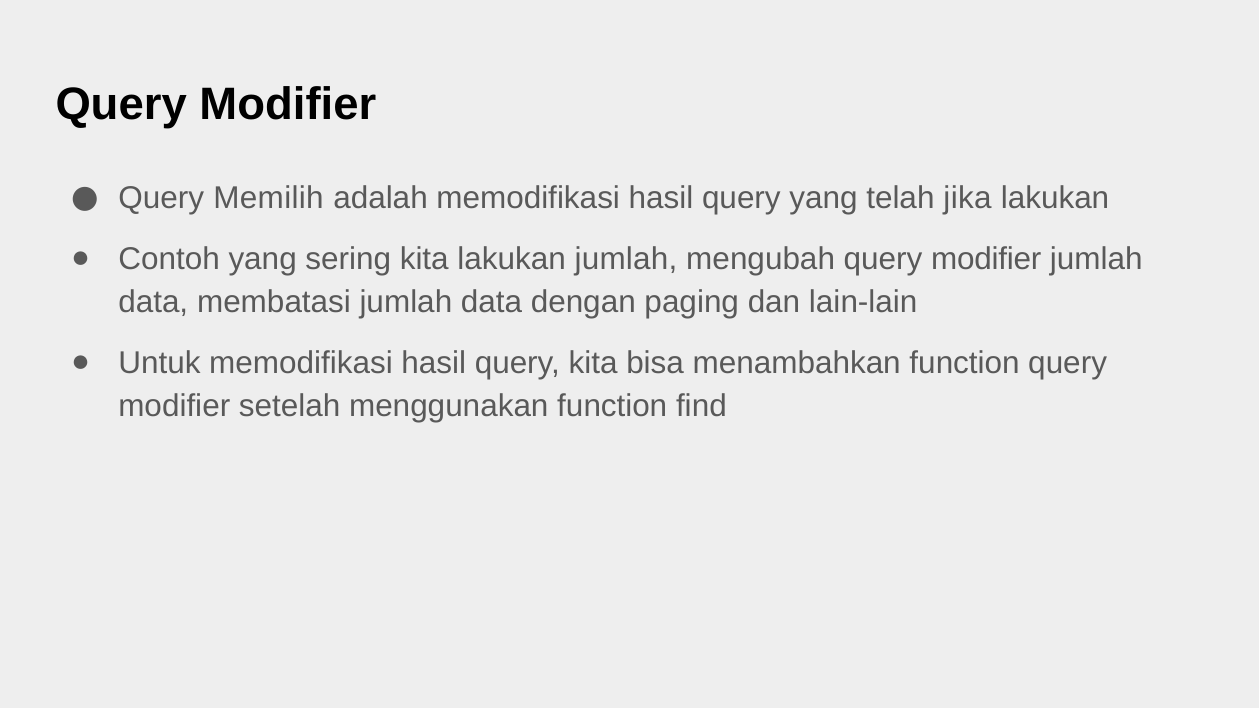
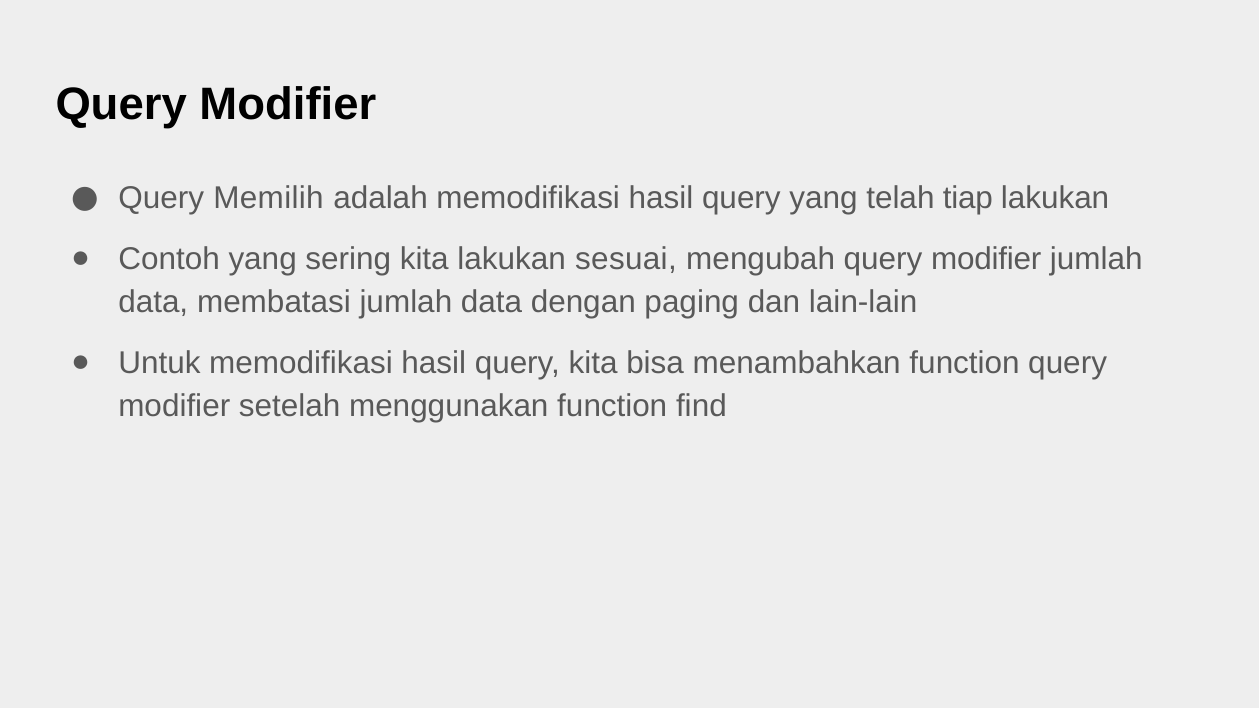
jika: jika -> tiap (968, 198)
lakukan jumlah: jumlah -> sesuai (626, 259)
